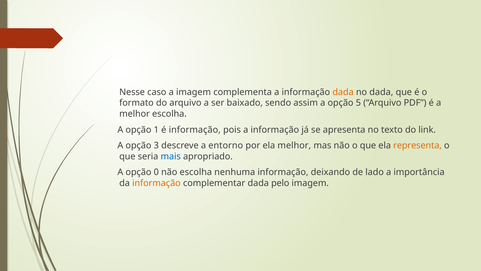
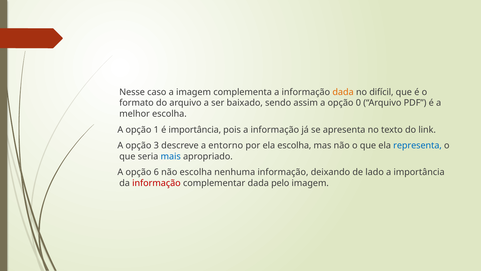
no dada: dada -> difícil (381, 92)
5: 5 -> 0 (358, 103)
é informação: informação -> importância (195, 130)
ela melhor: melhor -> escolha (294, 145)
representa colour: orange -> blue (418, 145)
0: 0 -> 6 (156, 172)
informação colour: orange -> red (156, 183)
